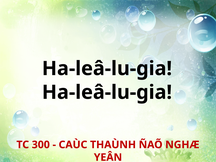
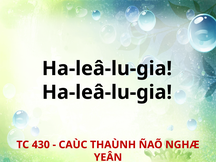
300: 300 -> 430 (41, 145)
